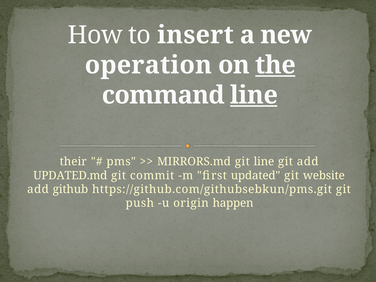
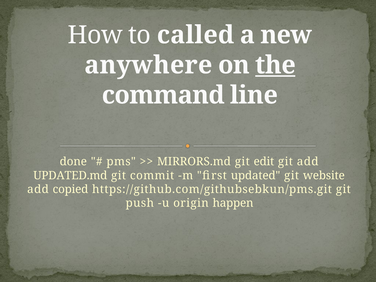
insert: insert -> called (196, 35)
operation: operation -> anywhere (148, 65)
line underline: present -> none (254, 95)
their: their -> done (73, 162)
git line: line -> edit (264, 162)
github: github -> copied (70, 189)
